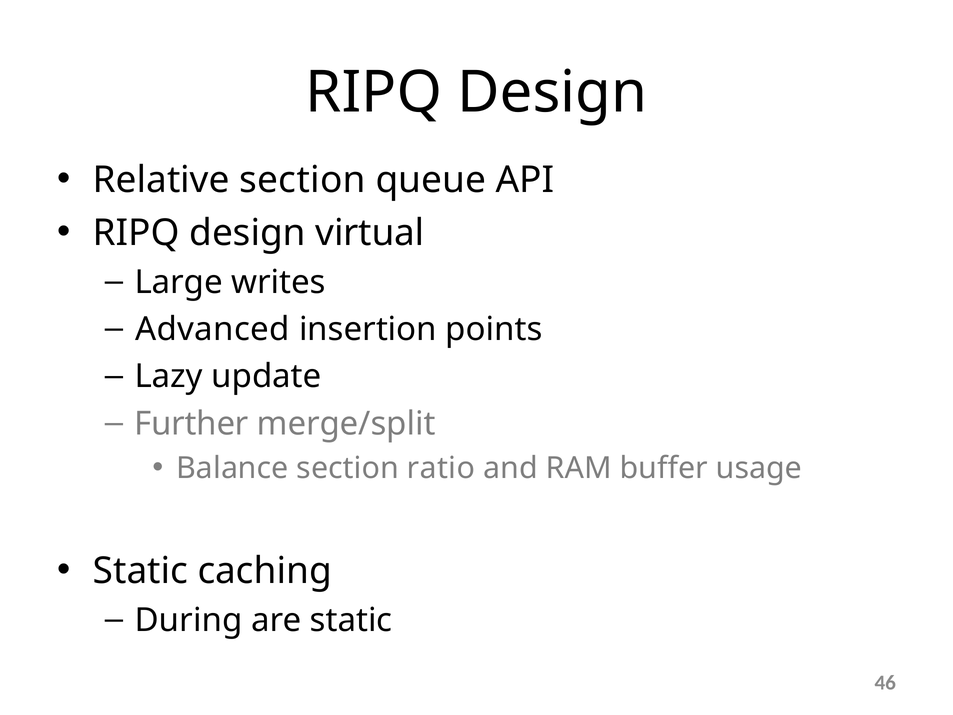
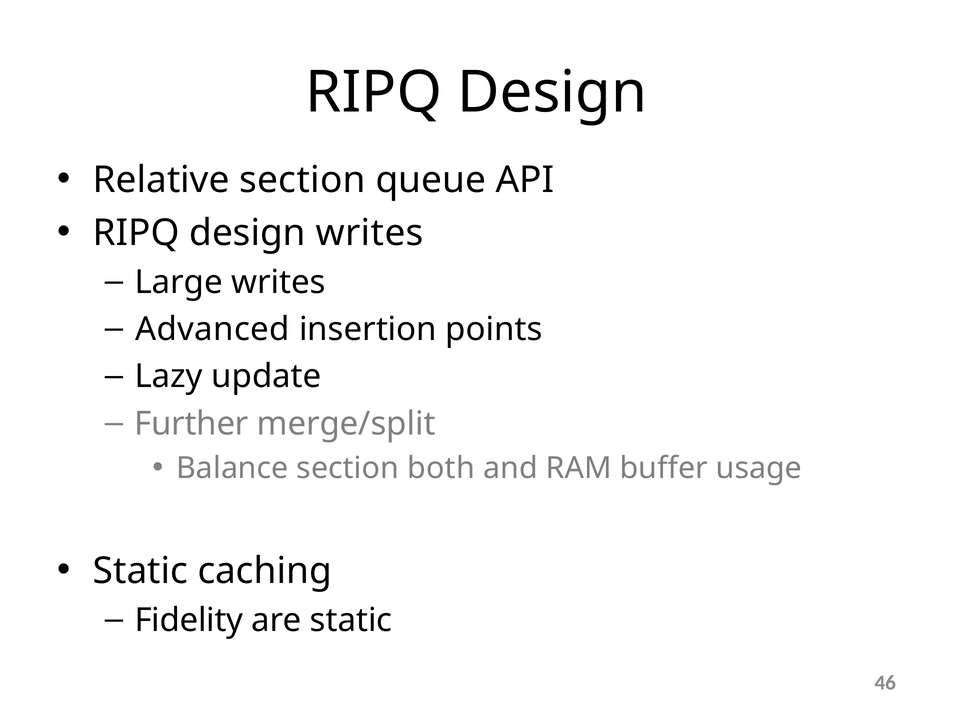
design virtual: virtual -> writes (370, 233)
ratio: ratio -> both (441, 468)
During: During -> Fidelity (189, 620)
